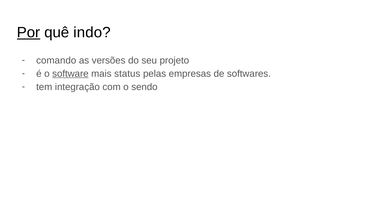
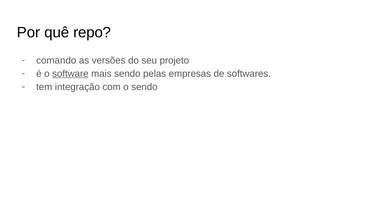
Por underline: present -> none (29, 33)
indo: indo -> repo (92, 33)
mais status: status -> sendo (127, 74)
